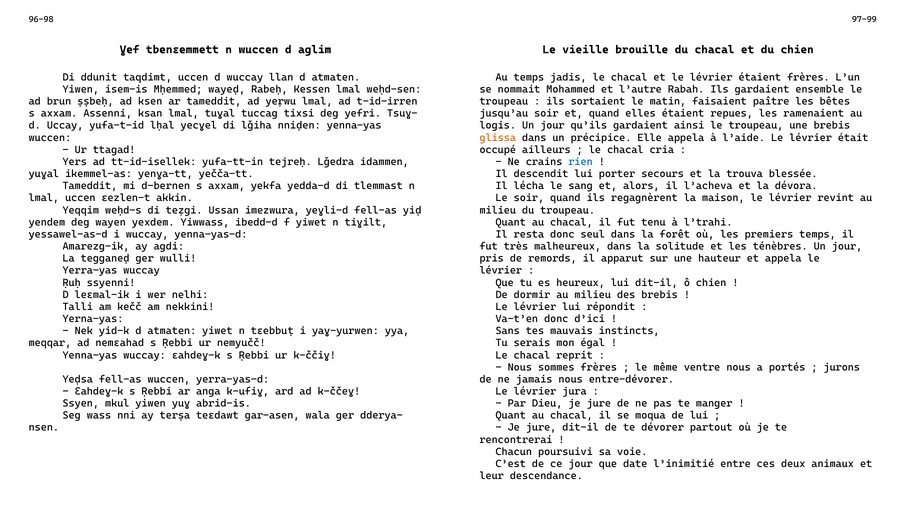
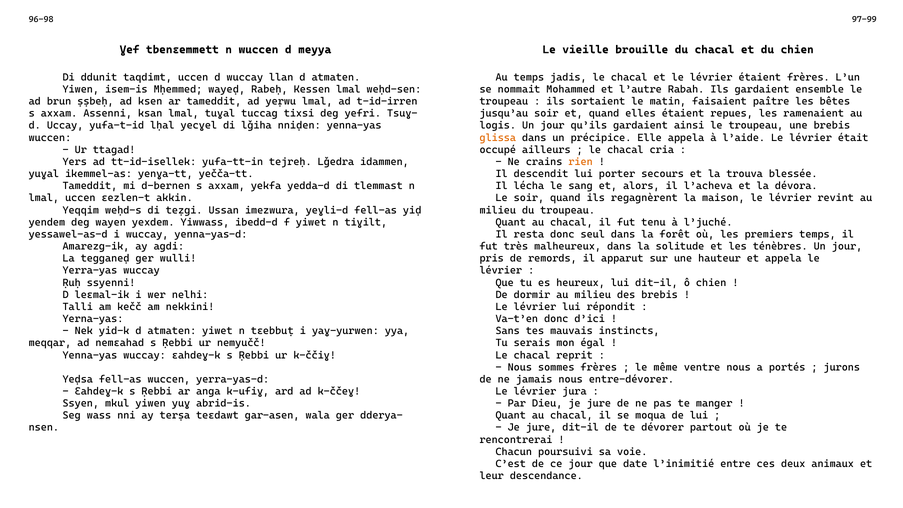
aglim: aglim -> meyya (315, 49)
rien colour: blue -> orange (581, 162)
l’trahi: l’trahi -> l’juché (708, 222)
